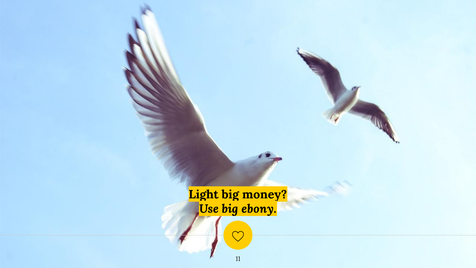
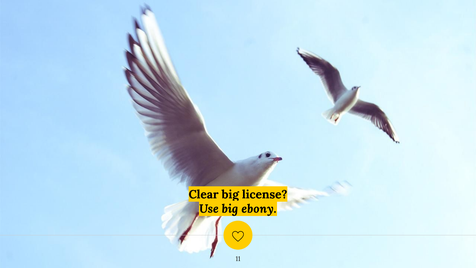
Light: Light -> Clear (204, 194)
money: money -> license (265, 194)
